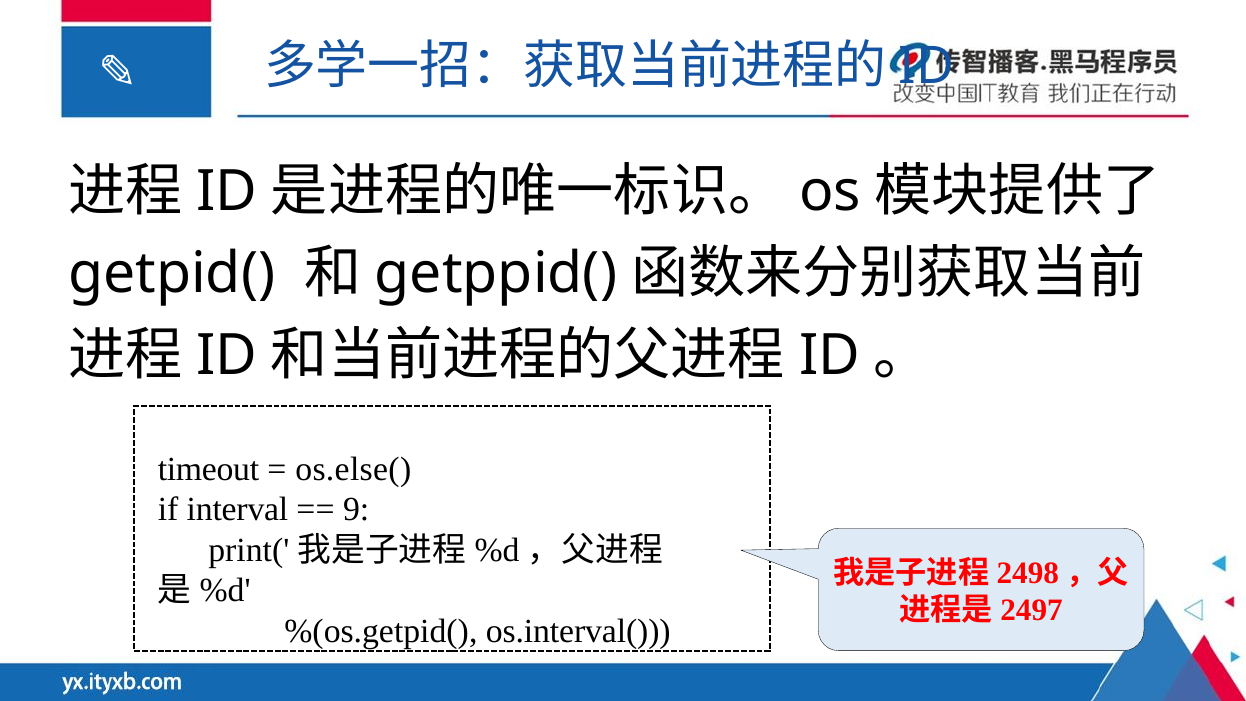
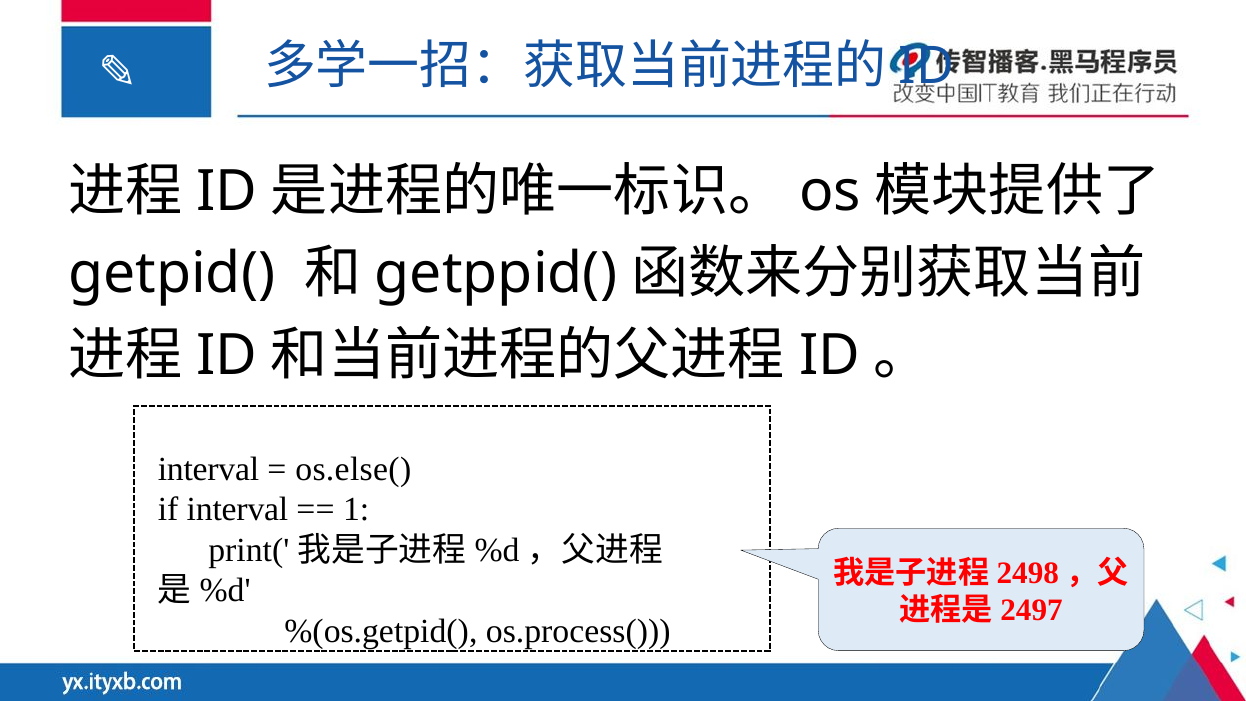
timeout: timeout -> interval (208, 469)
9: 9 -> 1 (356, 509)
os.interval(: os.interval( -> os.process( (578, 631)
